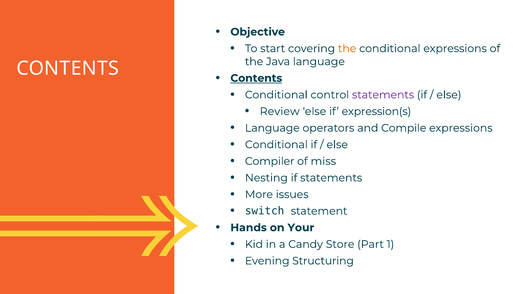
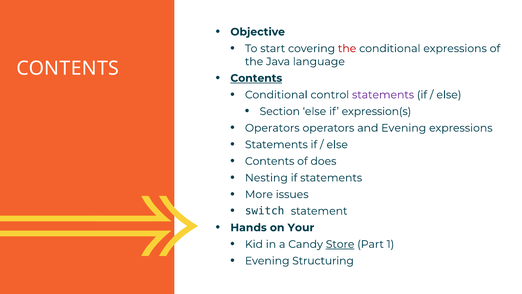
the colour: orange -> red (347, 48)
Review: Review -> Section (280, 111)
Language: Language -> Operators (272, 128)
and Compile: Compile -> Evening (404, 128)
Conditional: Conditional -> Statements (276, 144)
Compiler: Compiler -> Contents (270, 161)
miss: miss -> does (323, 161)
Store underline: none -> present (340, 244)
